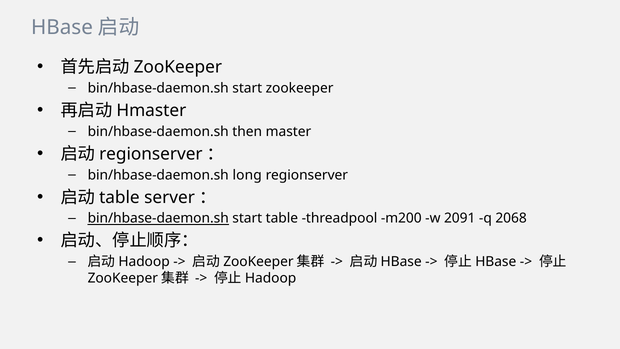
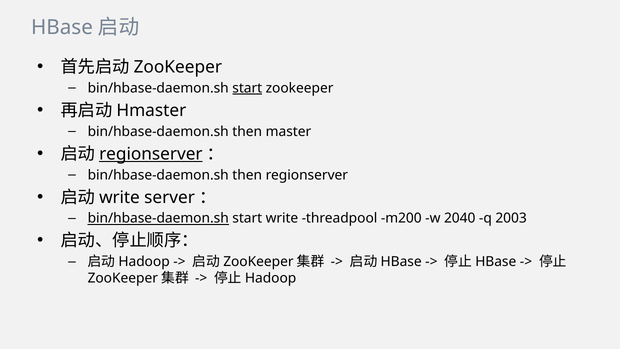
start underline: none -> present (247, 88)
regionserver underline: none -> present (151, 154)
long: long -> then (247, 175)
table: table -> write (119, 197)
start table: table -> write (282, 218)
2091: 2091 -> 2040 (460, 218)
2068: 2068 -> 2003 (511, 218)
